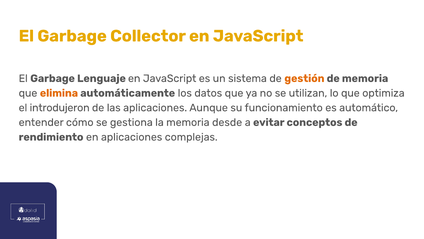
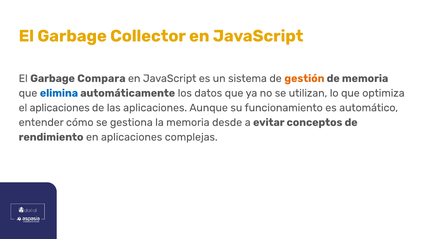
Lenguaje: Lenguaje -> Compara (101, 78)
elimina colour: orange -> blue (59, 93)
el introdujeron: introdujeron -> aplicaciones (60, 108)
